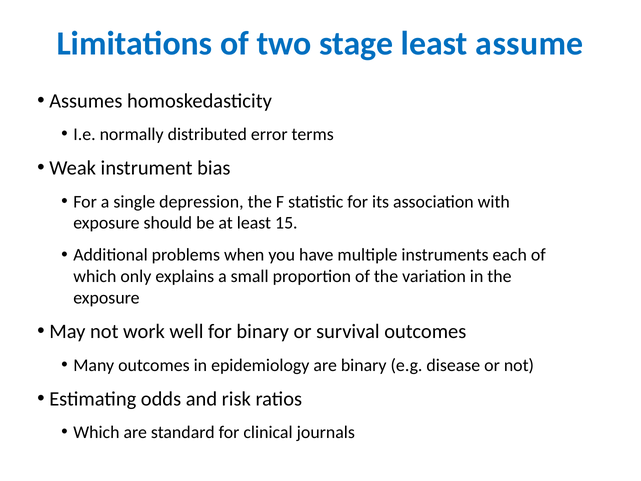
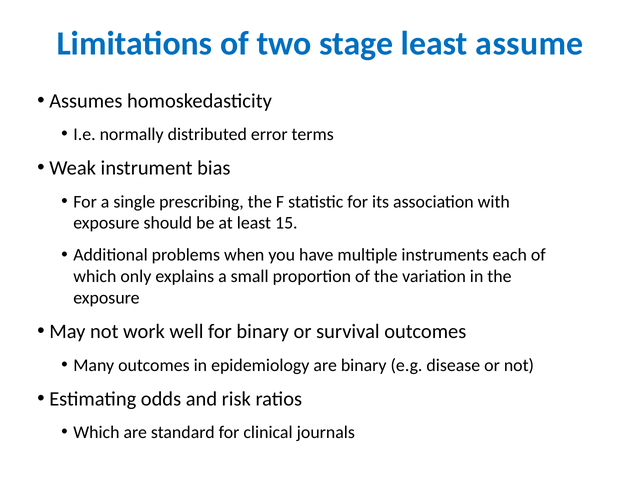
depression: depression -> prescribing (201, 202)
